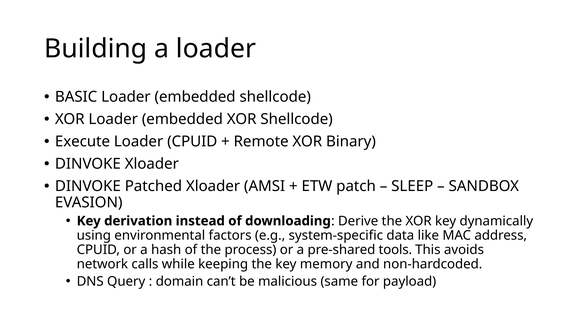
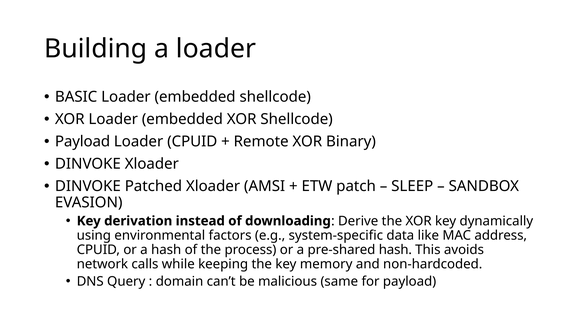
Execute: Execute -> Payload (83, 142)
pre-shared tools: tools -> hash (395, 249)
